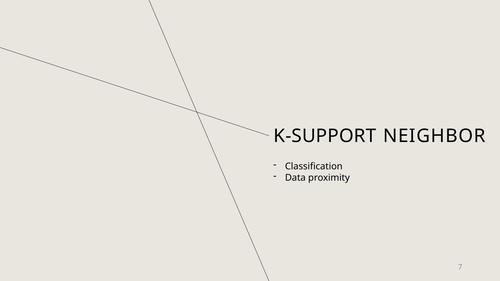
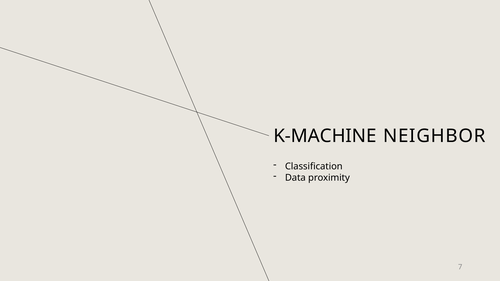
K-SUPPORT: K-SUPPORT -> K-MACHINE (325, 136)
